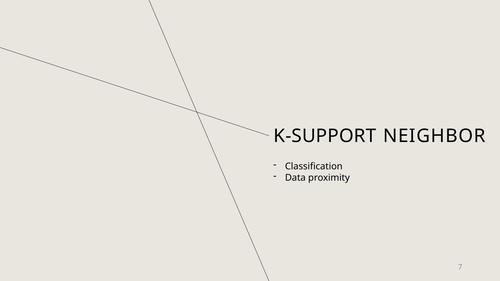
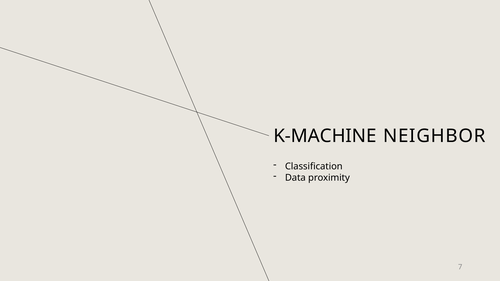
K-SUPPORT: K-SUPPORT -> K-MACHINE (325, 136)
